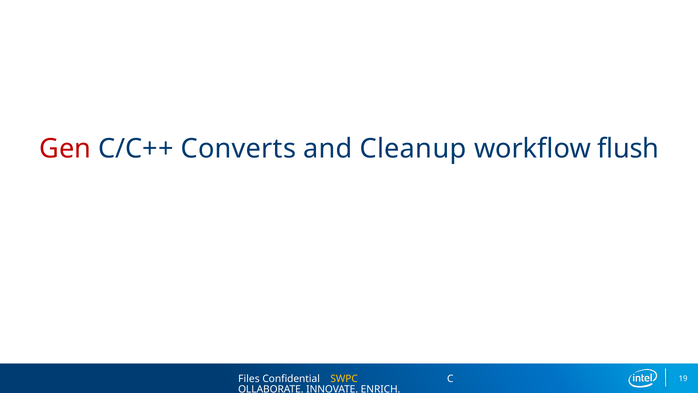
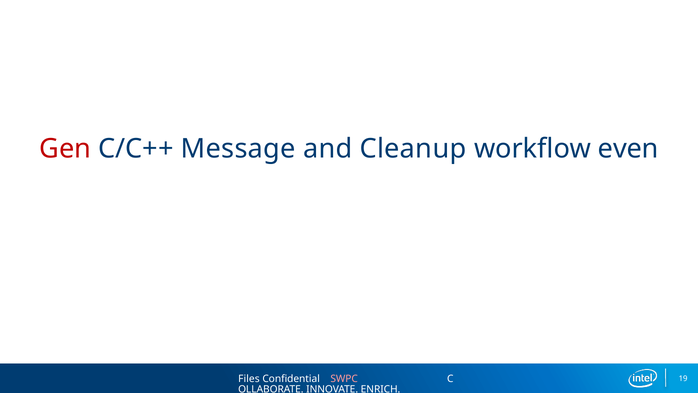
Converts: Converts -> Message (238, 149)
flush: flush -> even (628, 149)
SWPC colour: yellow -> pink (344, 379)
